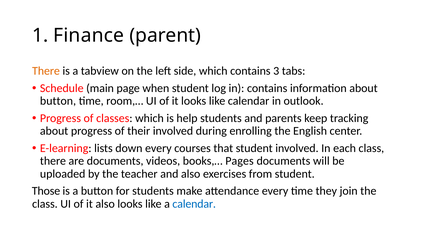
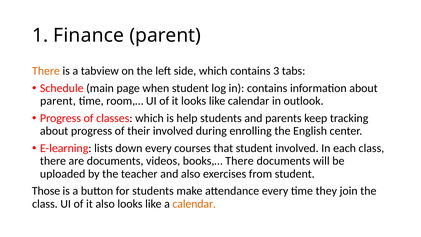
button: button -> parent (58, 101)
books,… Pages: Pages -> There (240, 161)
calendar colour: blue -> orange (194, 204)
